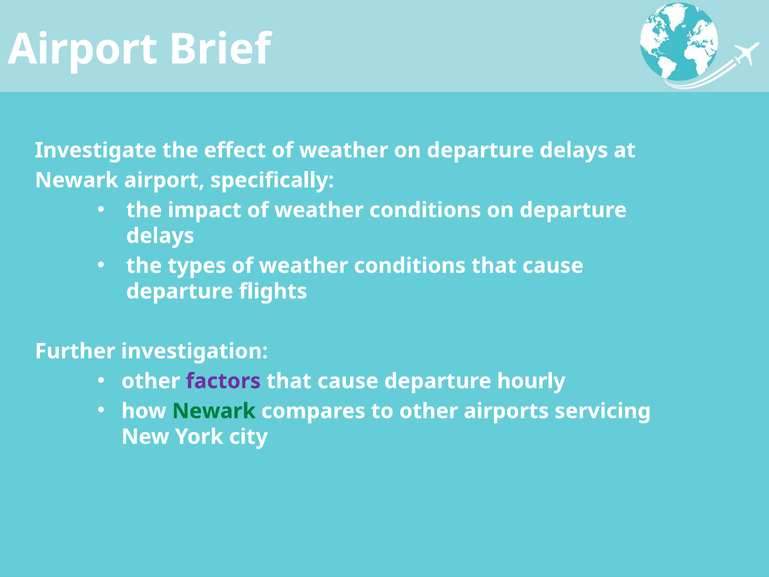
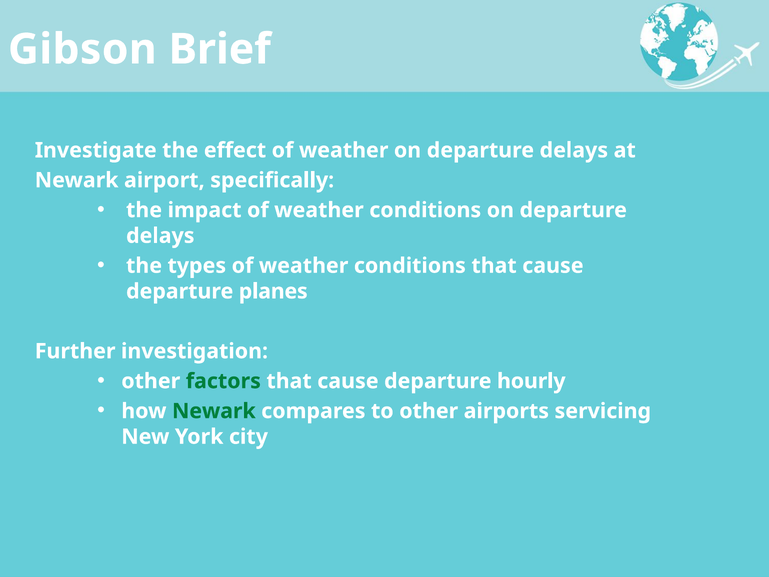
Airport: Airport -> Gibson (82, 49)
flights: flights -> planes (273, 291)
factors colour: purple -> green (223, 381)
